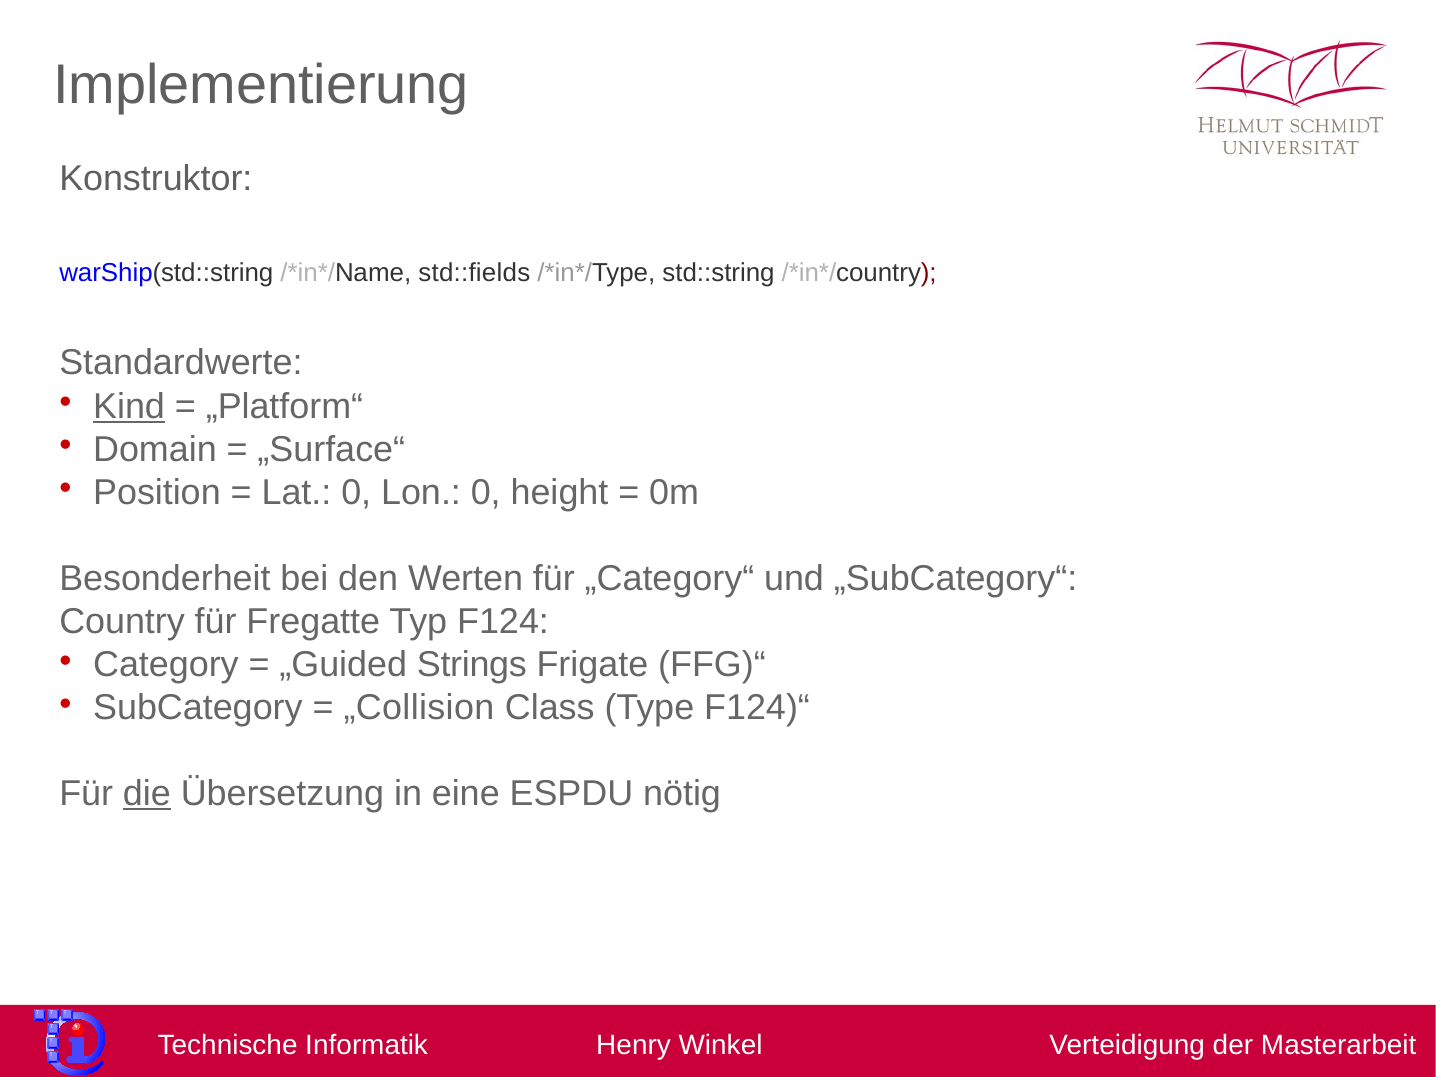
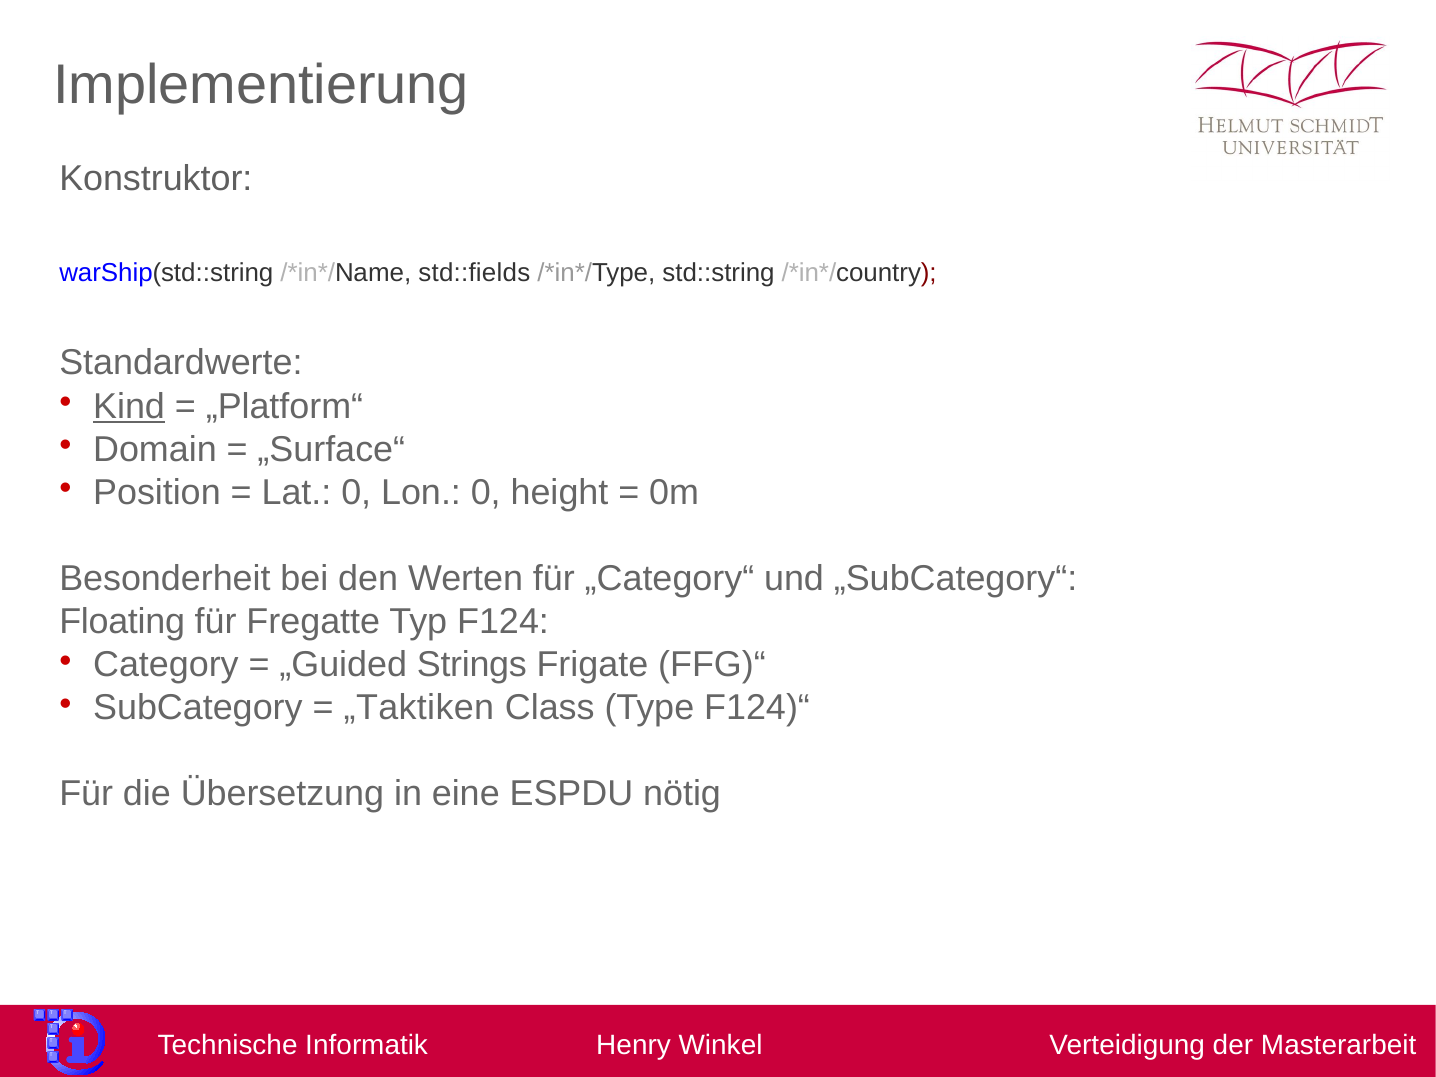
Country: Country -> Floating (122, 622)
„Collision: „Collision -> „Taktiken (419, 708)
die underline: present -> none (147, 794)
